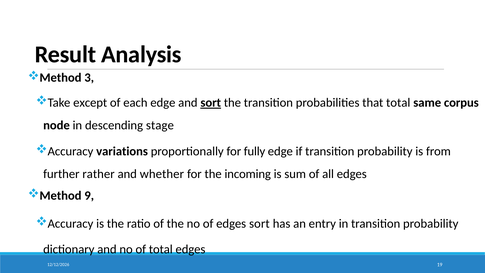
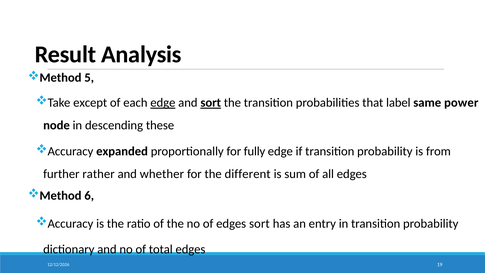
3: 3 -> 5 (89, 78)
edge underline: none -> present (163, 103)
that total: total -> label (398, 103)
corpus: corpus -> power (461, 103)
stage: stage -> these (160, 125)
variations: variations -> expanded (122, 151)
incoming: incoming -> different (248, 174)
9: 9 -> 6 (89, 195)
